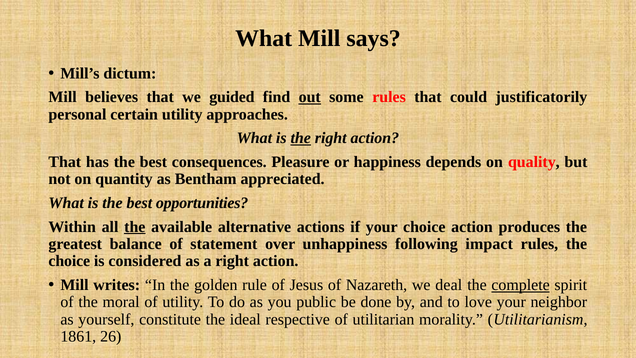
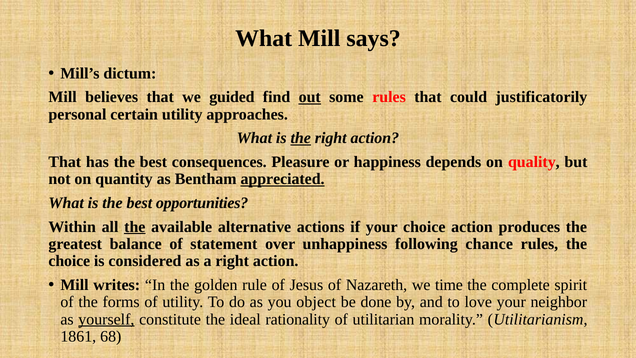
appreciated underline: none -> present (283, 179)
impact: impact -> chance (489, 244)
deal: deal -> time (449, 285)
complete underline: present -> none (521, 285)
moral: moral -> forms (121, 302)
public: public -> object (316, 302)
yourself underline: none -> present (106, 319)
respective: respective -> rationality (298, 319)
26: 26 -> 68 (111, 336)
